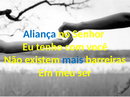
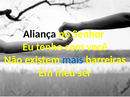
Aliança colour: blue -> black (40, 34)
